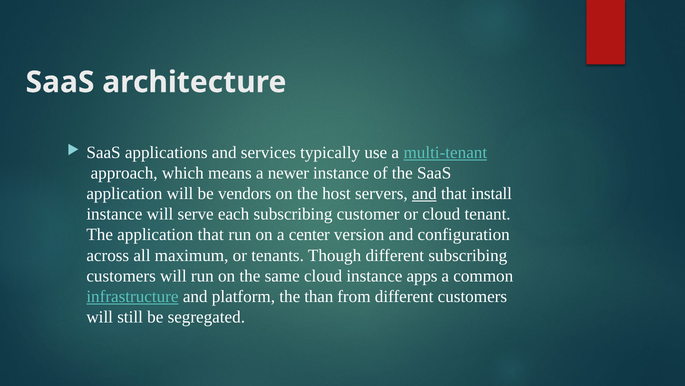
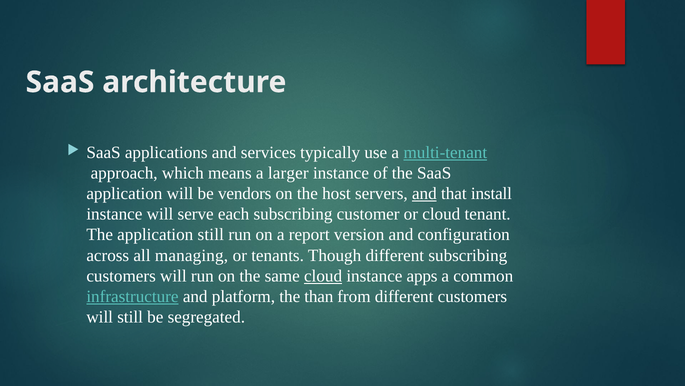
newer: newer -> larger (288, 173)
application that: that -> still (211, 234)
center: center -> report (309, 234)
maximum: maximum -> managing (191, 255)
cloud underline: none -> present (323, 275)
